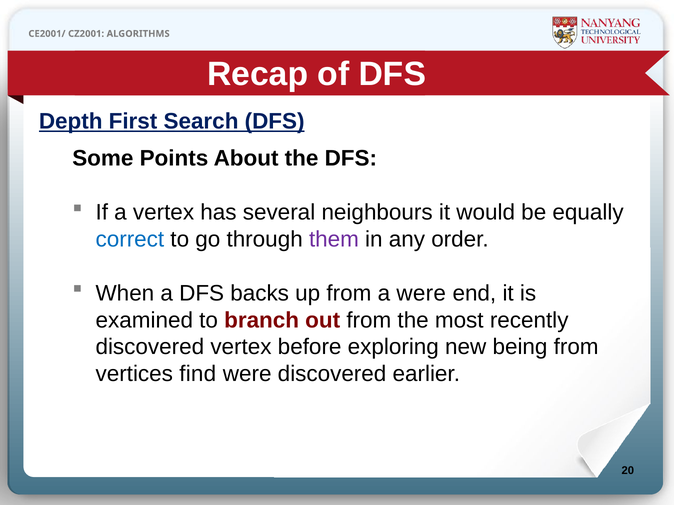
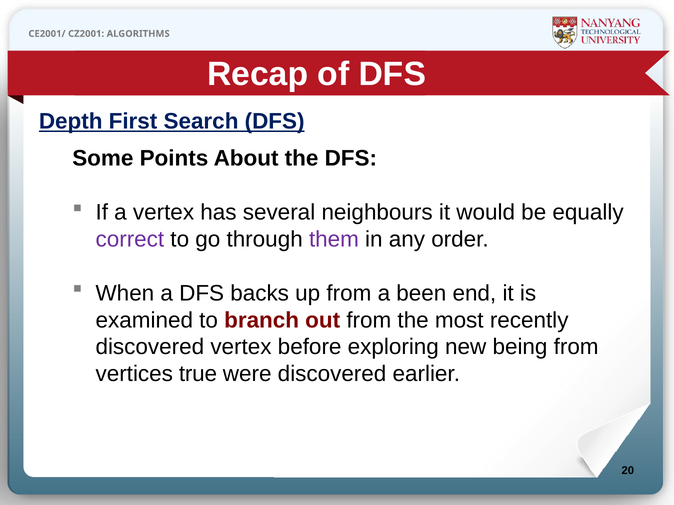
correct colour: blue -> purple (130, 240)
a were: were -> been (421, 293)
find: find -> true (198, 374)
